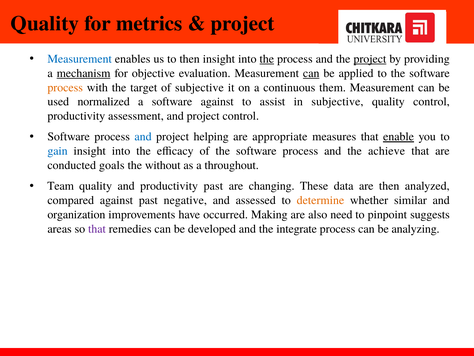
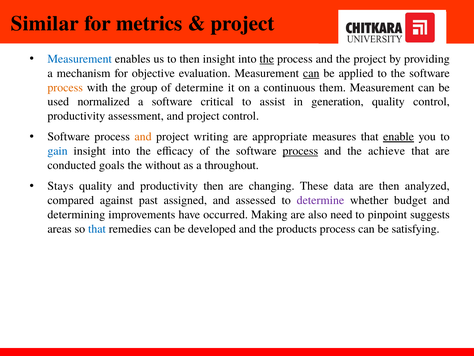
Quality: Quality -> Similar (45, 24)
project underline: present -> none (370, 59)
mechanism underline: present -> none (84, 73)
target: target -> group (144, 87)
of subjective: subjective -> determine (199, 87)
software against: against -> critical (217, 102)
in subjective: subjective -> generation (338, 102)
and colour: blue -> orange (143, 137)
helping: helping -> writing (211, 137)
process underline: none -> present (300, 151)
Team: Team -> Stays (60, 186)
productivity past: past -> then (213, 186)
negative: negative -> assigned (185, 200)
determine colour: orange -> purple (320, 200)
similar: similar -> budget (410, 200)
organization: organization -> determining (76, 214)
that colour: purple -> blue (97, 228)
integrate: integrate -> products (297, 228)
analyzing: analyzing -> satisfying (416, 228)
